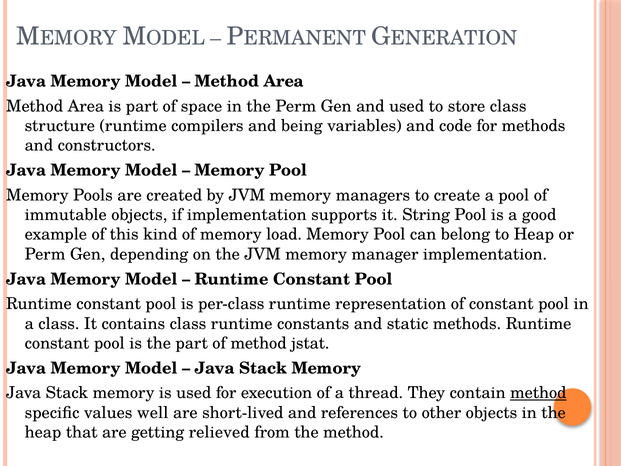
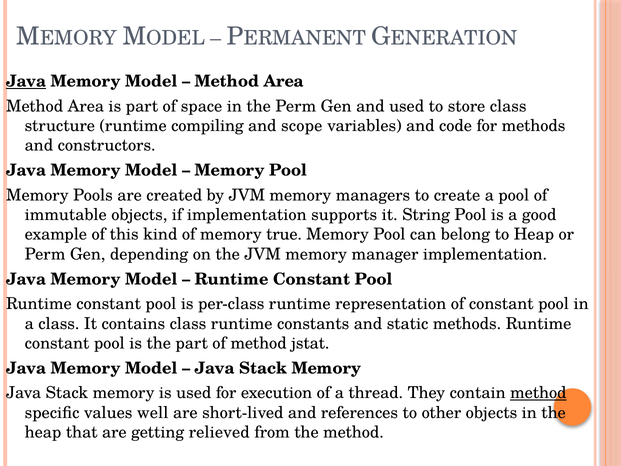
Java underline: none -> present (26, 81)
compilers: compilers -> compiling (207, 126)
being: being -> scope (302, 126)
load: load -> true (284, 234)
